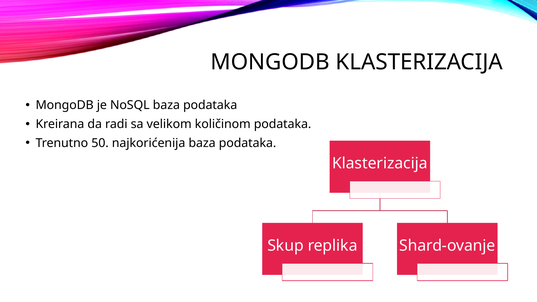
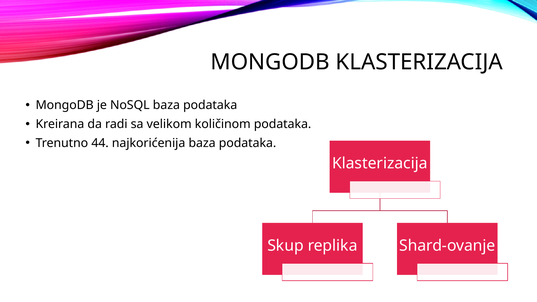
50: 50 -> 44 (100, 143)
